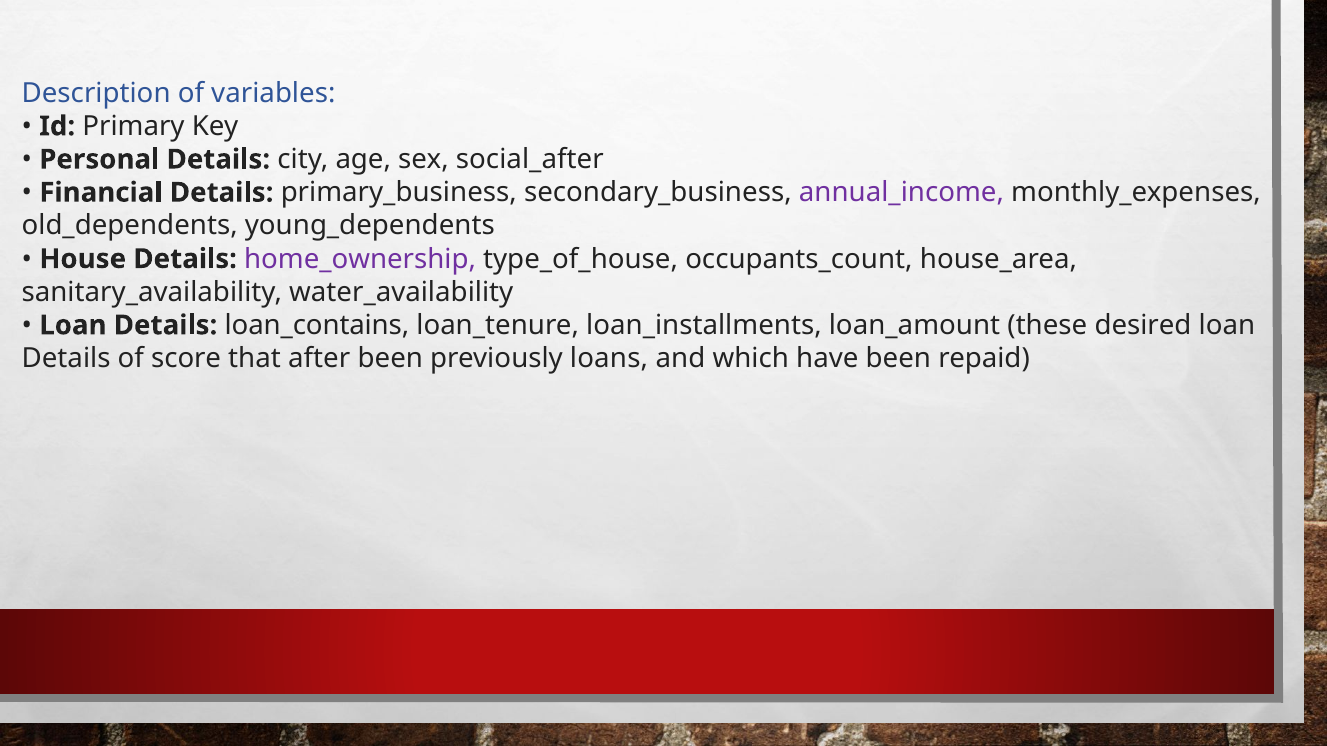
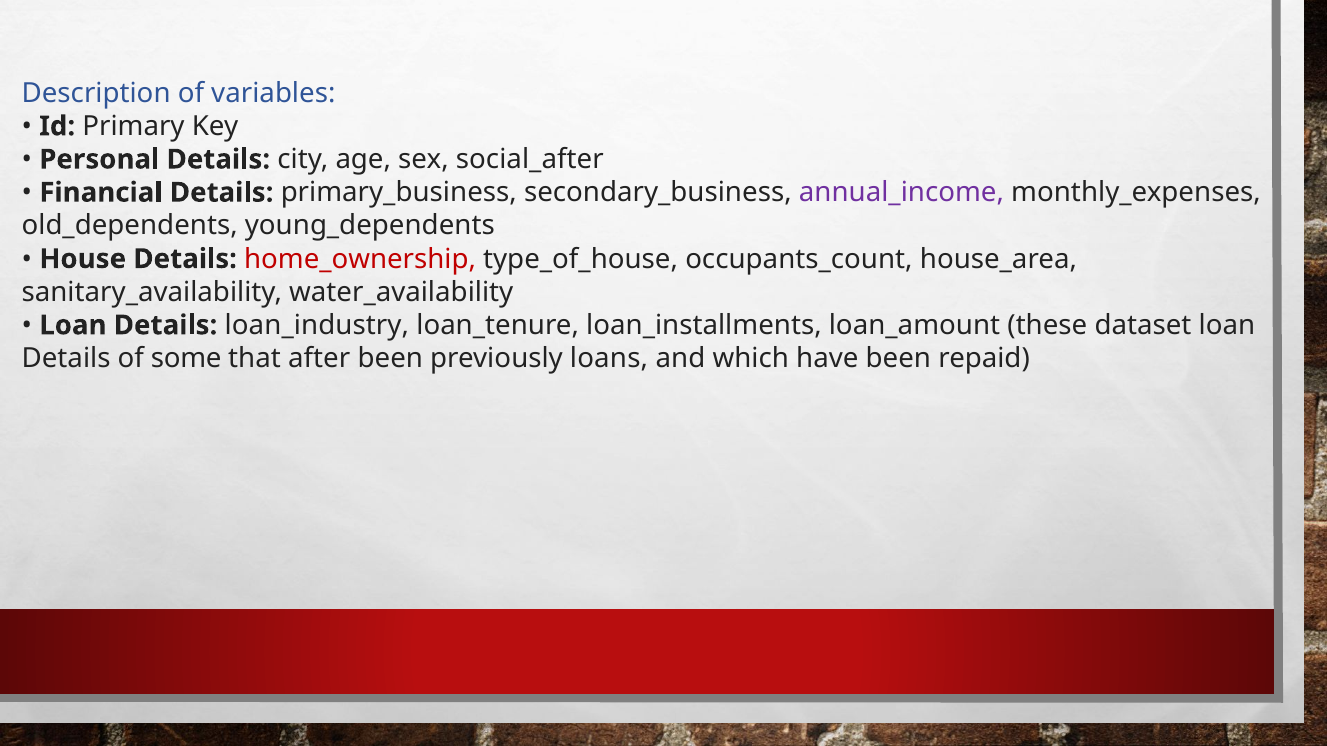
home_ownership colour: purple -> red (360, 259)
loan_contains: loan_contains -> loan_industry (317, 325)
desired: desired -> dataset (1143, 325)
score: score -> some (186, 359)
